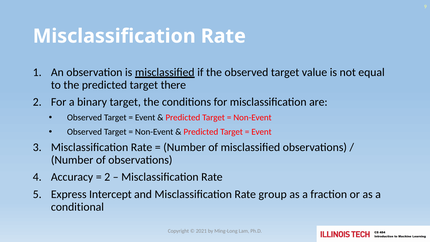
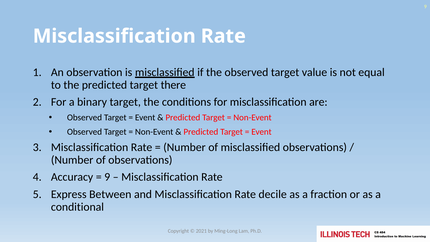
2: 2 -> 9 (107, 177)
Intercept: Intercept -> Between (110, 194)
group: group -> decile (273, 194)
